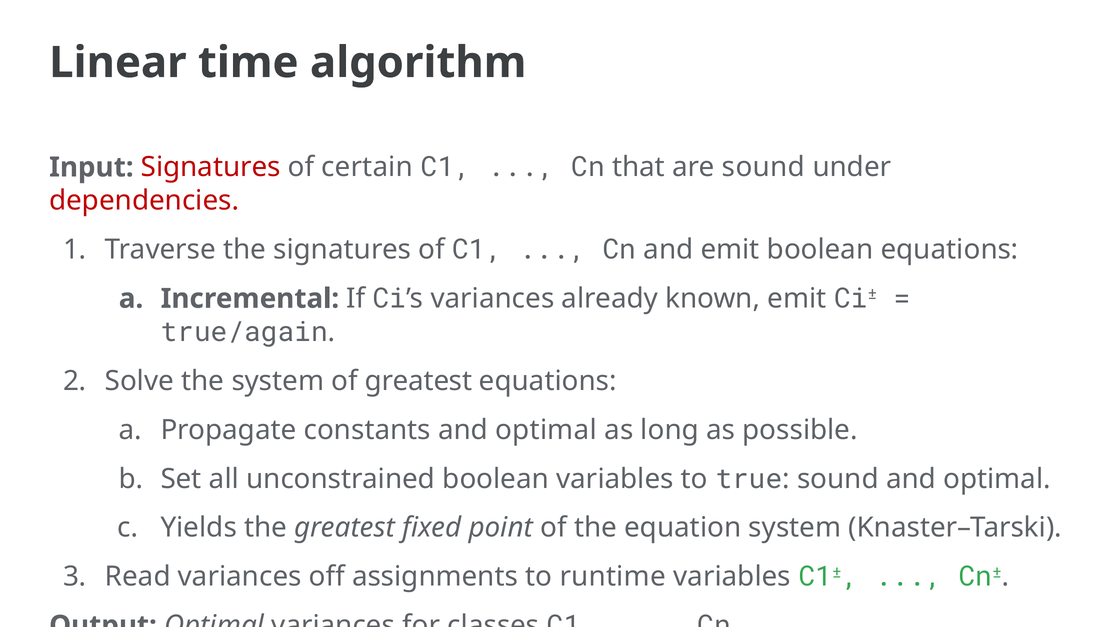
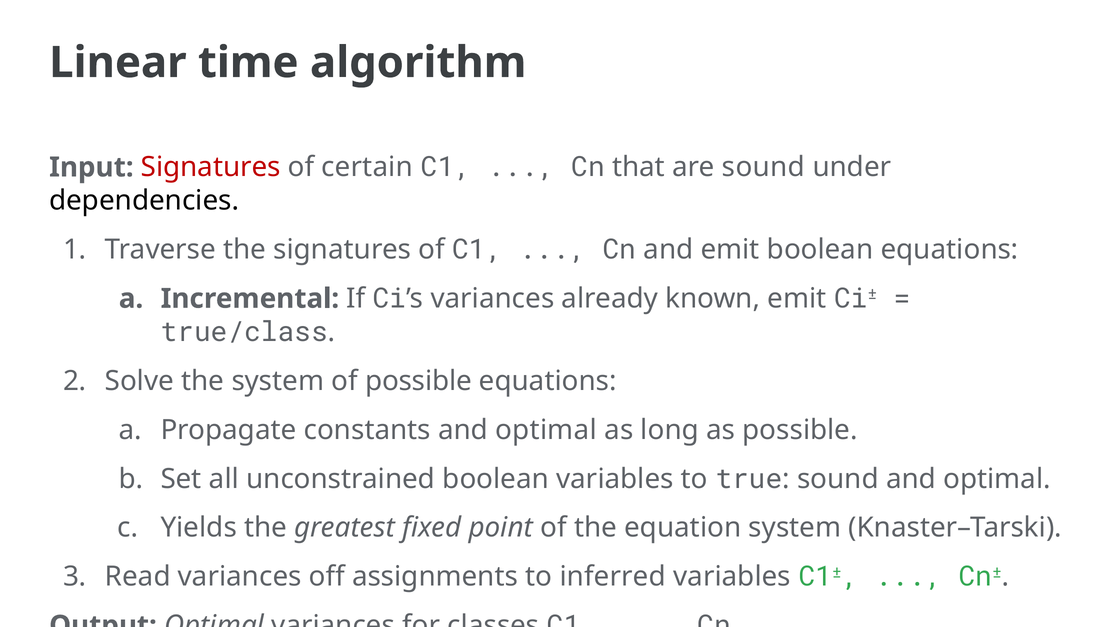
dependencies colour: red -> black (144, 201)
true/again: true/again -> true/class (244, 332)
of greatest: greatest -> possible (418, 381)
runtime: runtime -> inferred (613, 577)
